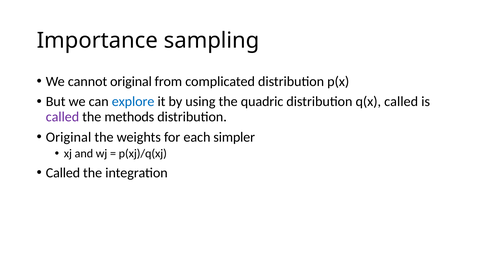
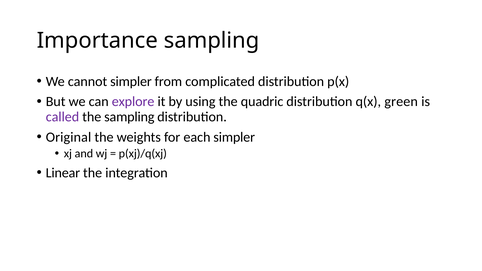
cannot original: original -> simpler (131, 81)
explore colour: blue -> purple (133, 102)
q(x called: called -> green (401, 102)
the methods: methods -> sampling (129, 117)
Called: Called -> Linear (63, 173)
